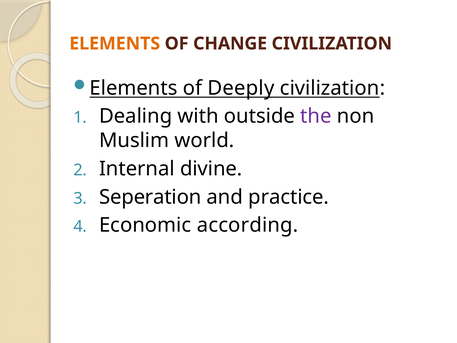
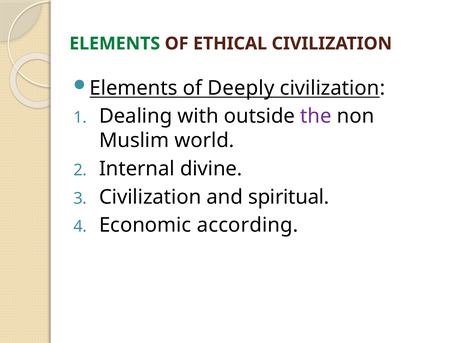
ELEMENTS colour: orange -> green (115, 44)
CHANGE: CHANGE -> ETHICAL (230, 44)
Seperation: Seperation -> Civilization (150, 197)
practice: practice -> spiritual (289, 197)
